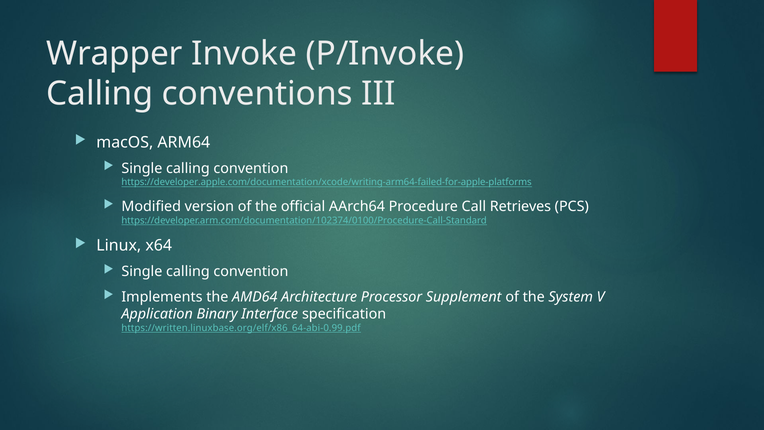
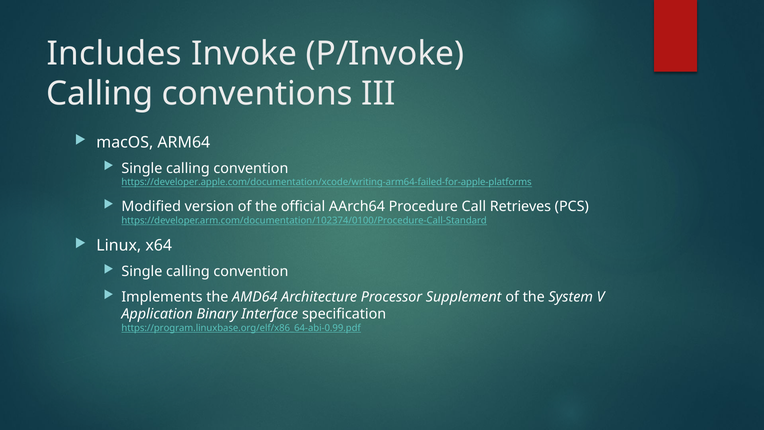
Wrapper: Wrapper -> Includes (114, 54)
https://written.linuxbase.org/elf/x86_64-abi-0.99.pdf: https://written.linuxbase.org/elf/x86_64-abi-0.99.pdf -> https://program.linuxbase.org/elf/x86_64-abi-0.99.pdf (241, 328)
